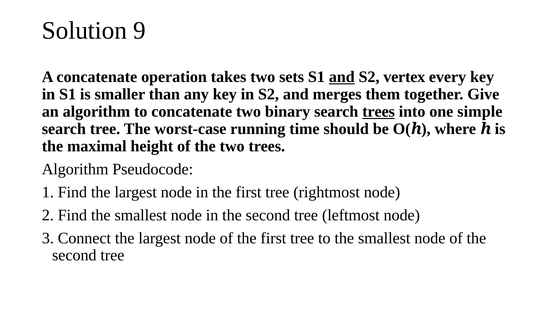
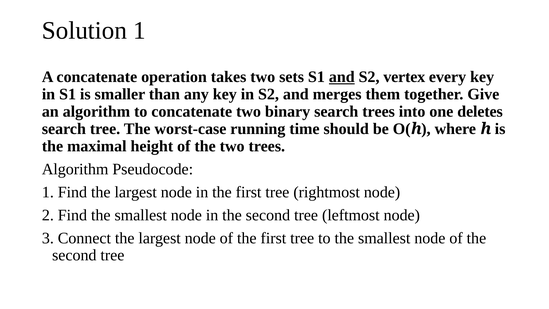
Solution 9: 9 -> 1 (140, 31)
trees underline: present -> none (379, 111)
simple: simple -> deletes (480, 111)
